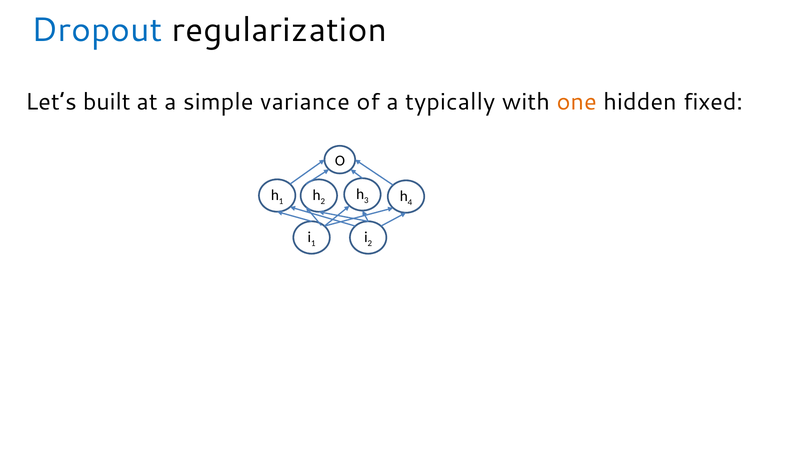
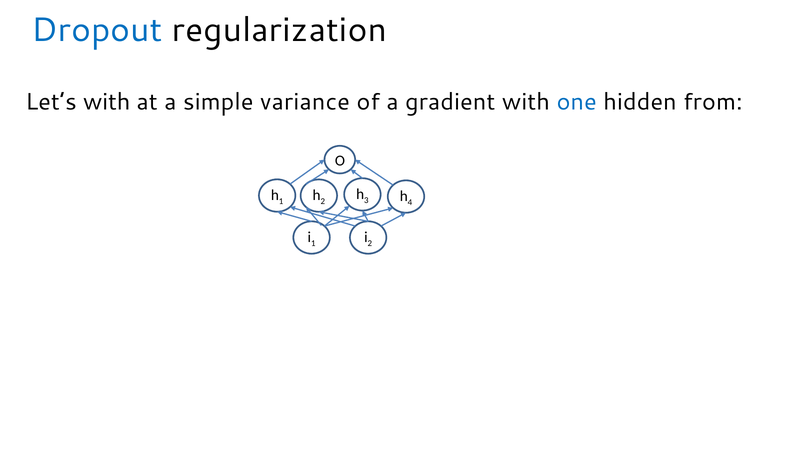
Let’s built: built -> with (107, 102)
typically: typically -> gradient (450, 102)
one colour: orange -> blue (577, 102)
fixed: fixed -> from (713, 102)
